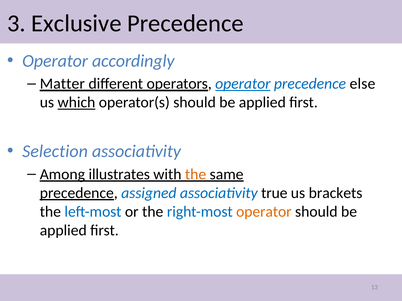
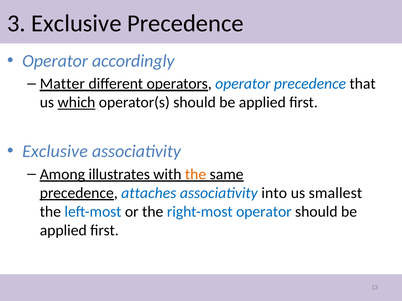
operator underline: present -> none (243, 84)
else: else -> that (363, 84)
Selection: Selection -> Exclusive (55, 152)
assigned: assigned -> attaches (149, 193)
true: true -> into (274, 193)
brackets: brackets -> smallest (335, 193)
operator colour: orange -> blue (264, 212)
